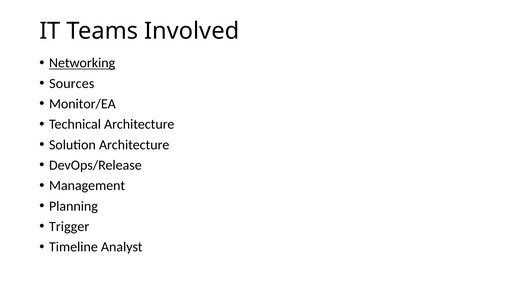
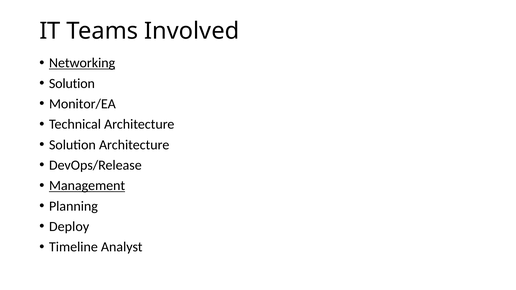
Sources: Sources -> Solution (72, 83)
Management underline: none -> present (87, 186)
Trigger: Trigger -> Deploy (69, 227)
